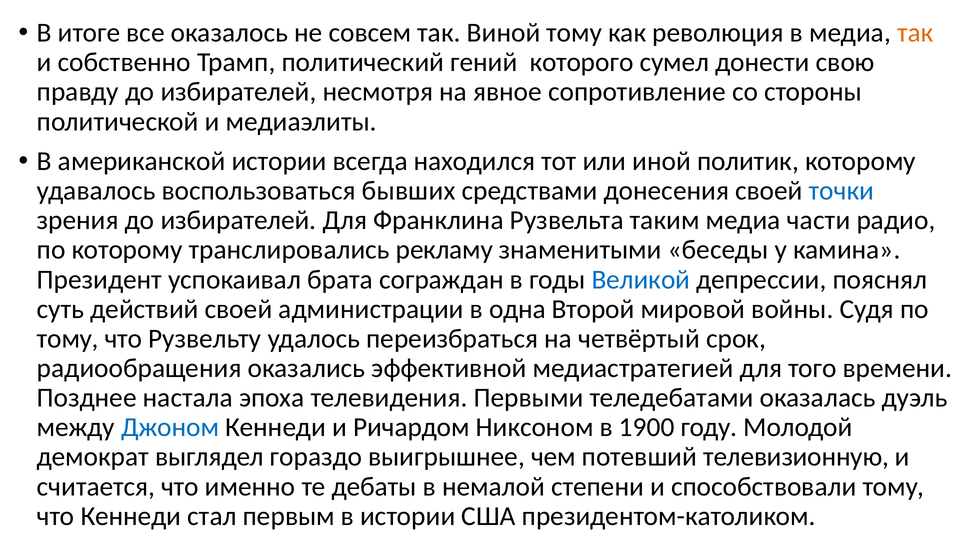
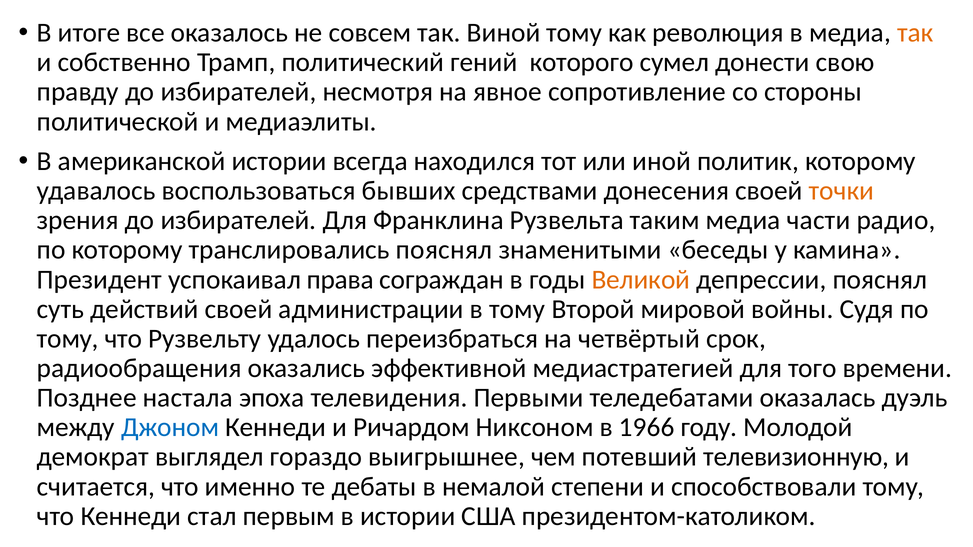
точки colour: blue -> orange (841, 191)
транслировались рекламу: рекламу -> пояснял (444, 250)
брата: брата -> права (340, 280)
Великой colour: blue -> orange (641, 280)
в одна: одна -> тому (517, 309)
1900: 1900 -> 1966 (647, 428)
